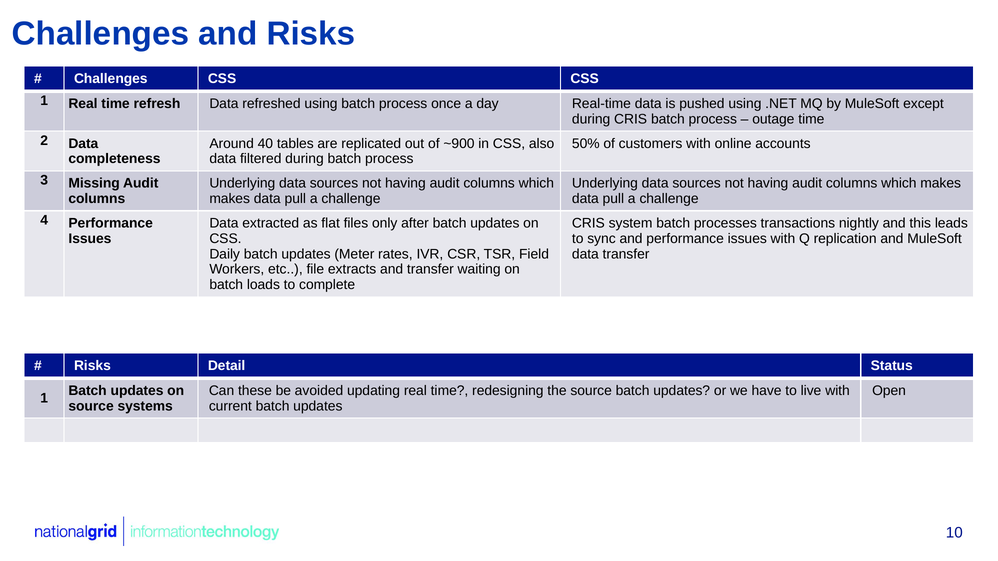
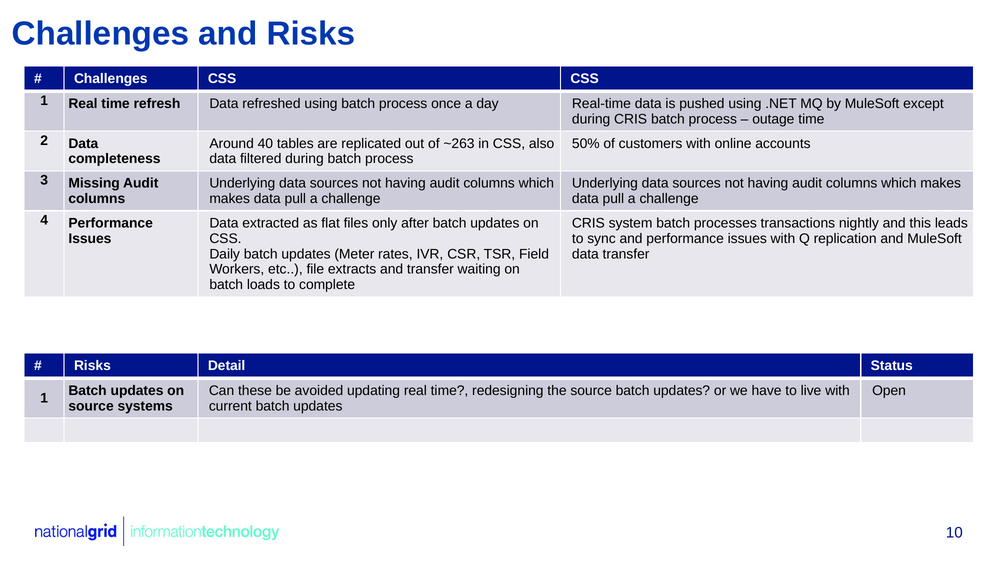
~900: ~900 -> ~263 (459, 144)
